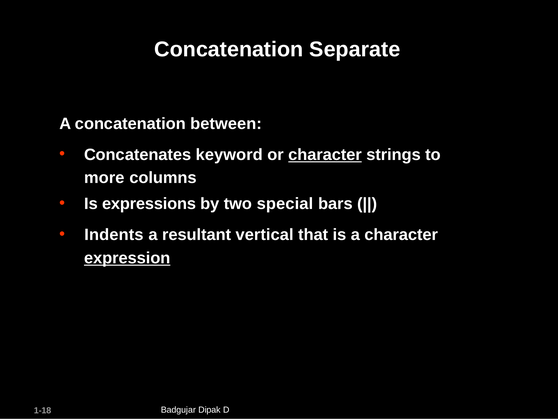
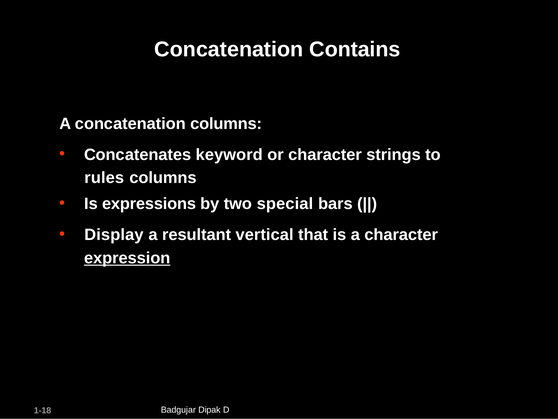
Separate: Separate -> Contains (355, 49)
concatenation between: between -> columns (226, 124)
character underline: present -> none (325, 155)
more: more -> rules (104, 178)
Indents: Indents -> Display (114, 235)
